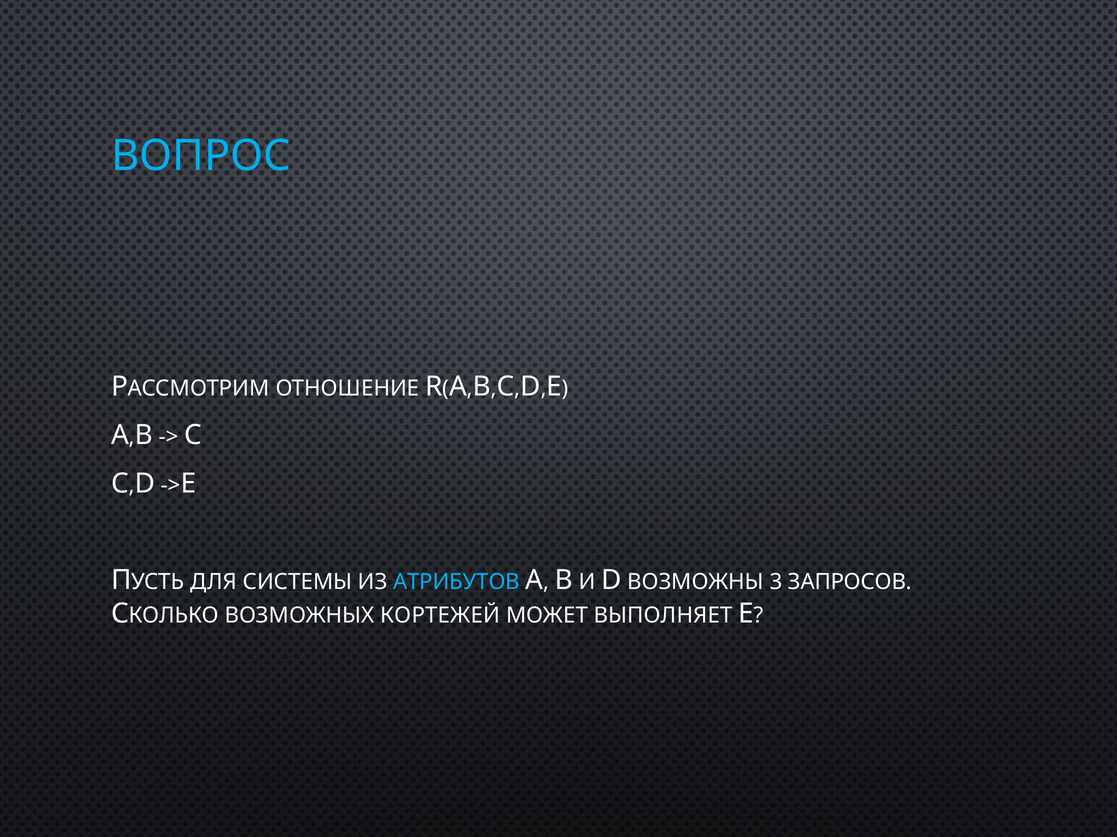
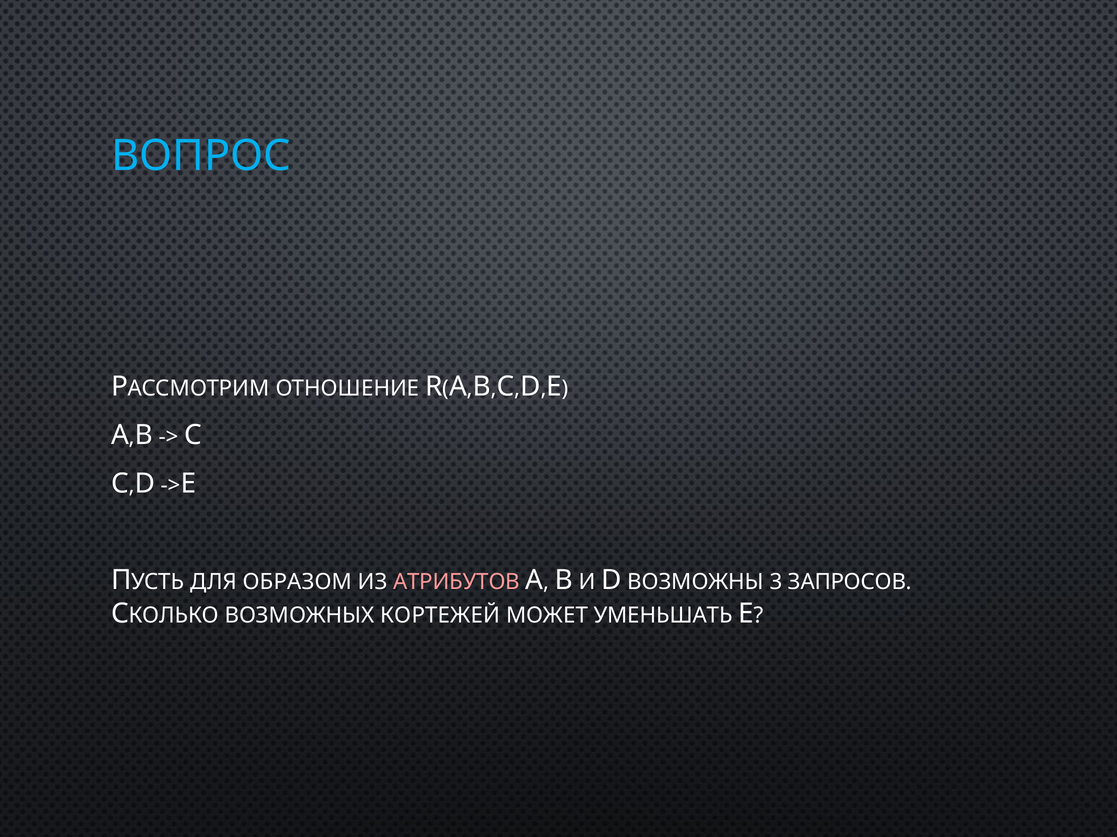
СИСТЕМЫ: СИСТЕМЫ -> ОБРАЗОМ (297, 582)
АТРИБУТОВ colour: light blue -> pink (457, 582)
ВЫПОЛНЯЕТ: ВЫПОЛНЯЕТ -> УМЕНЬШАТЬ (663, 616)
